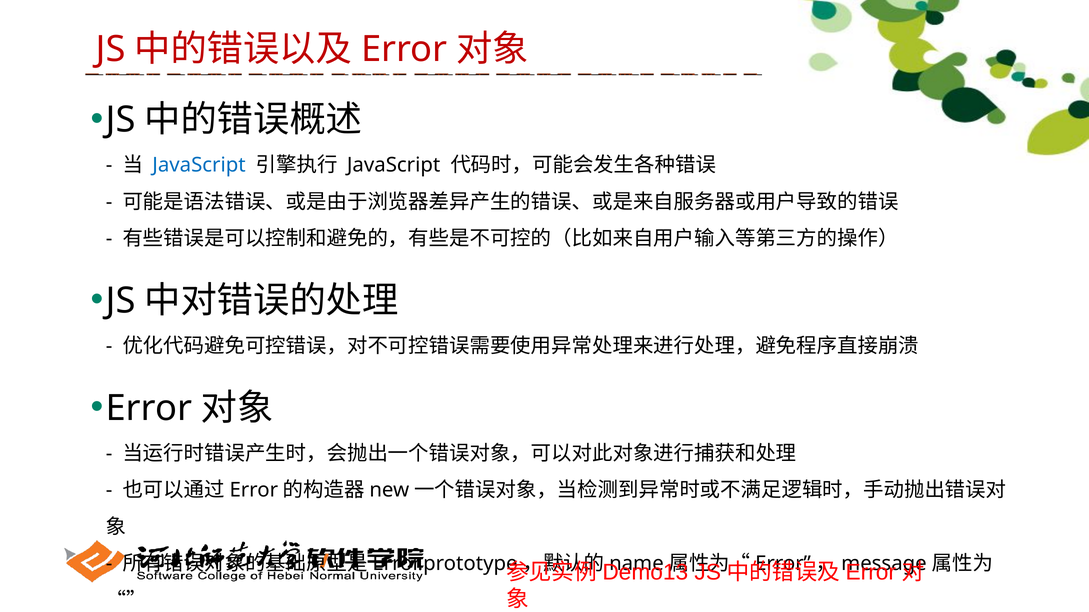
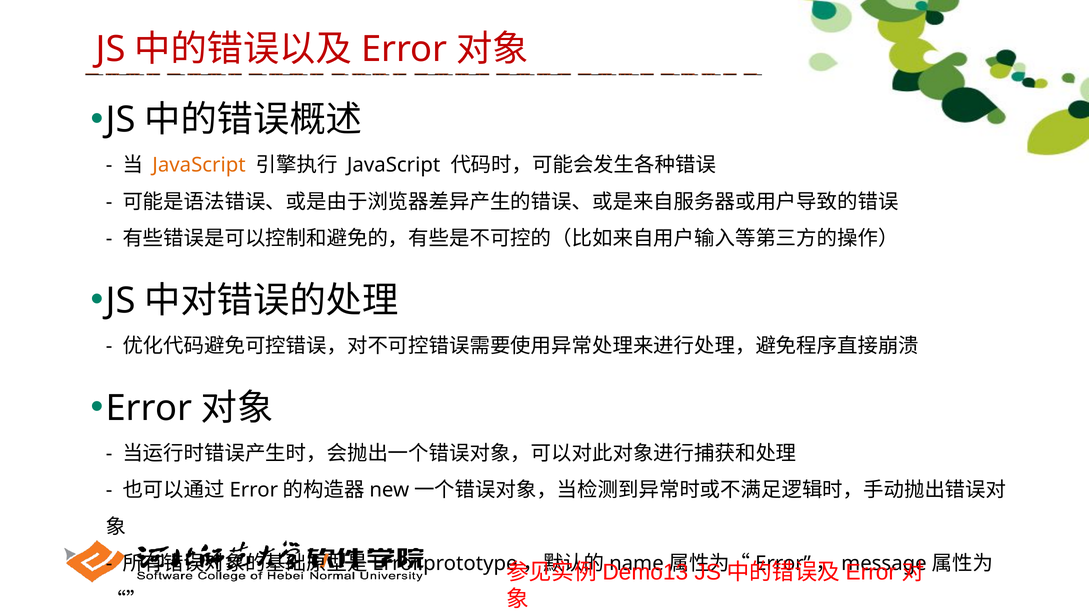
JavaScript colour: blue -> orange (199, 165)
